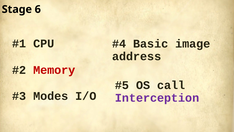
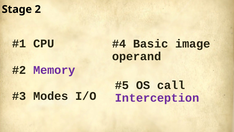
6: 6 -> 2 (38, 9)
address: address -> operand (137, 56)
Memory colour: red -> purple (54, 70)
